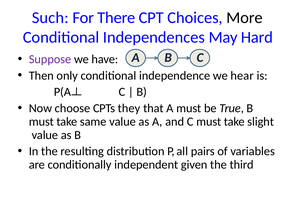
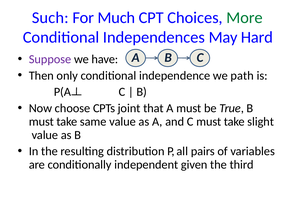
There: There -> Much (116, 18)
More colour: black -> green (244, 18)
hear: hear -> path (242, 76)
they: they -> joint (129, 108)
